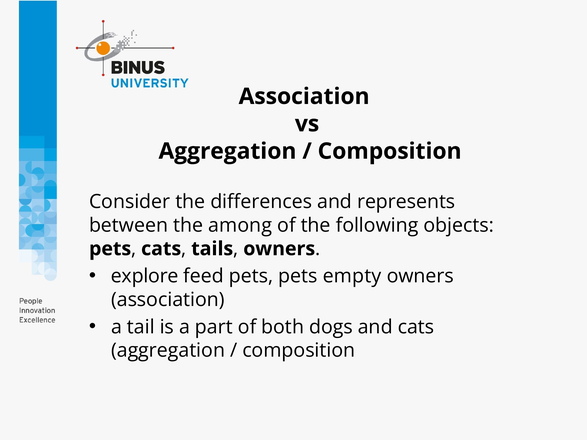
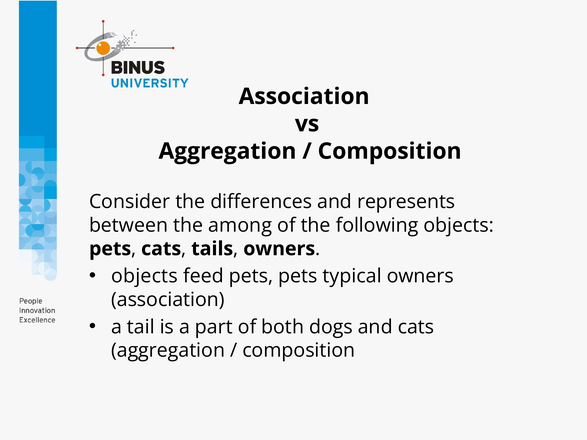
explore: explore -> objects (145, 276)
empty: empty -> typical (352, 276)
